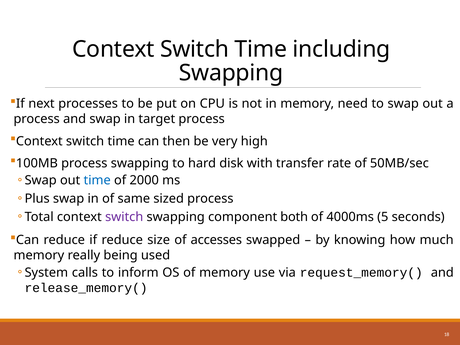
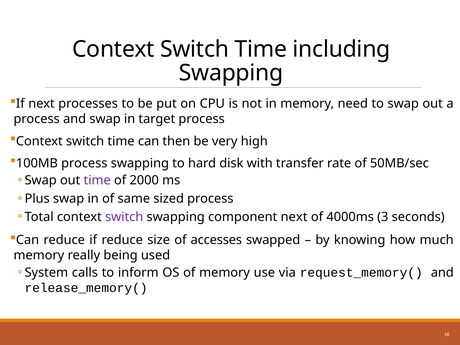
time colour: blue -> purple (97, 180)
component both: both -> next (294, 217)
5: 5 -> 3 (383, 217)
